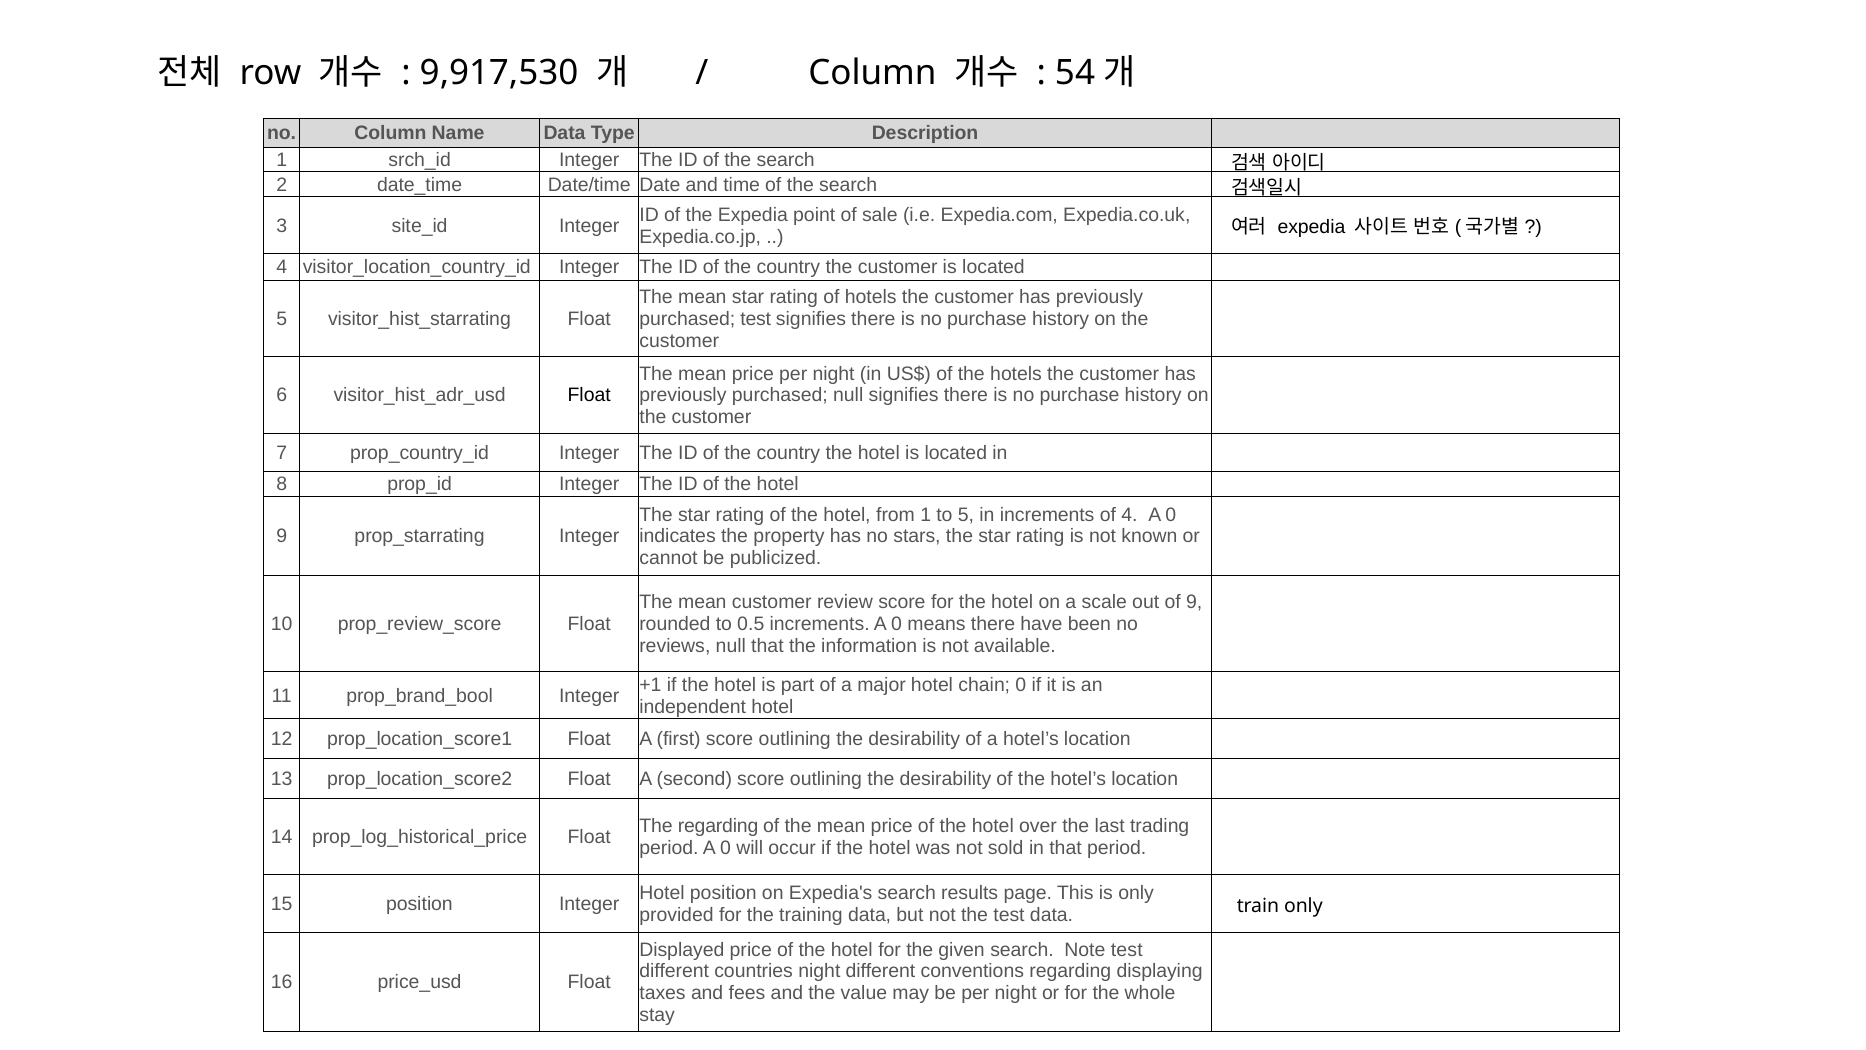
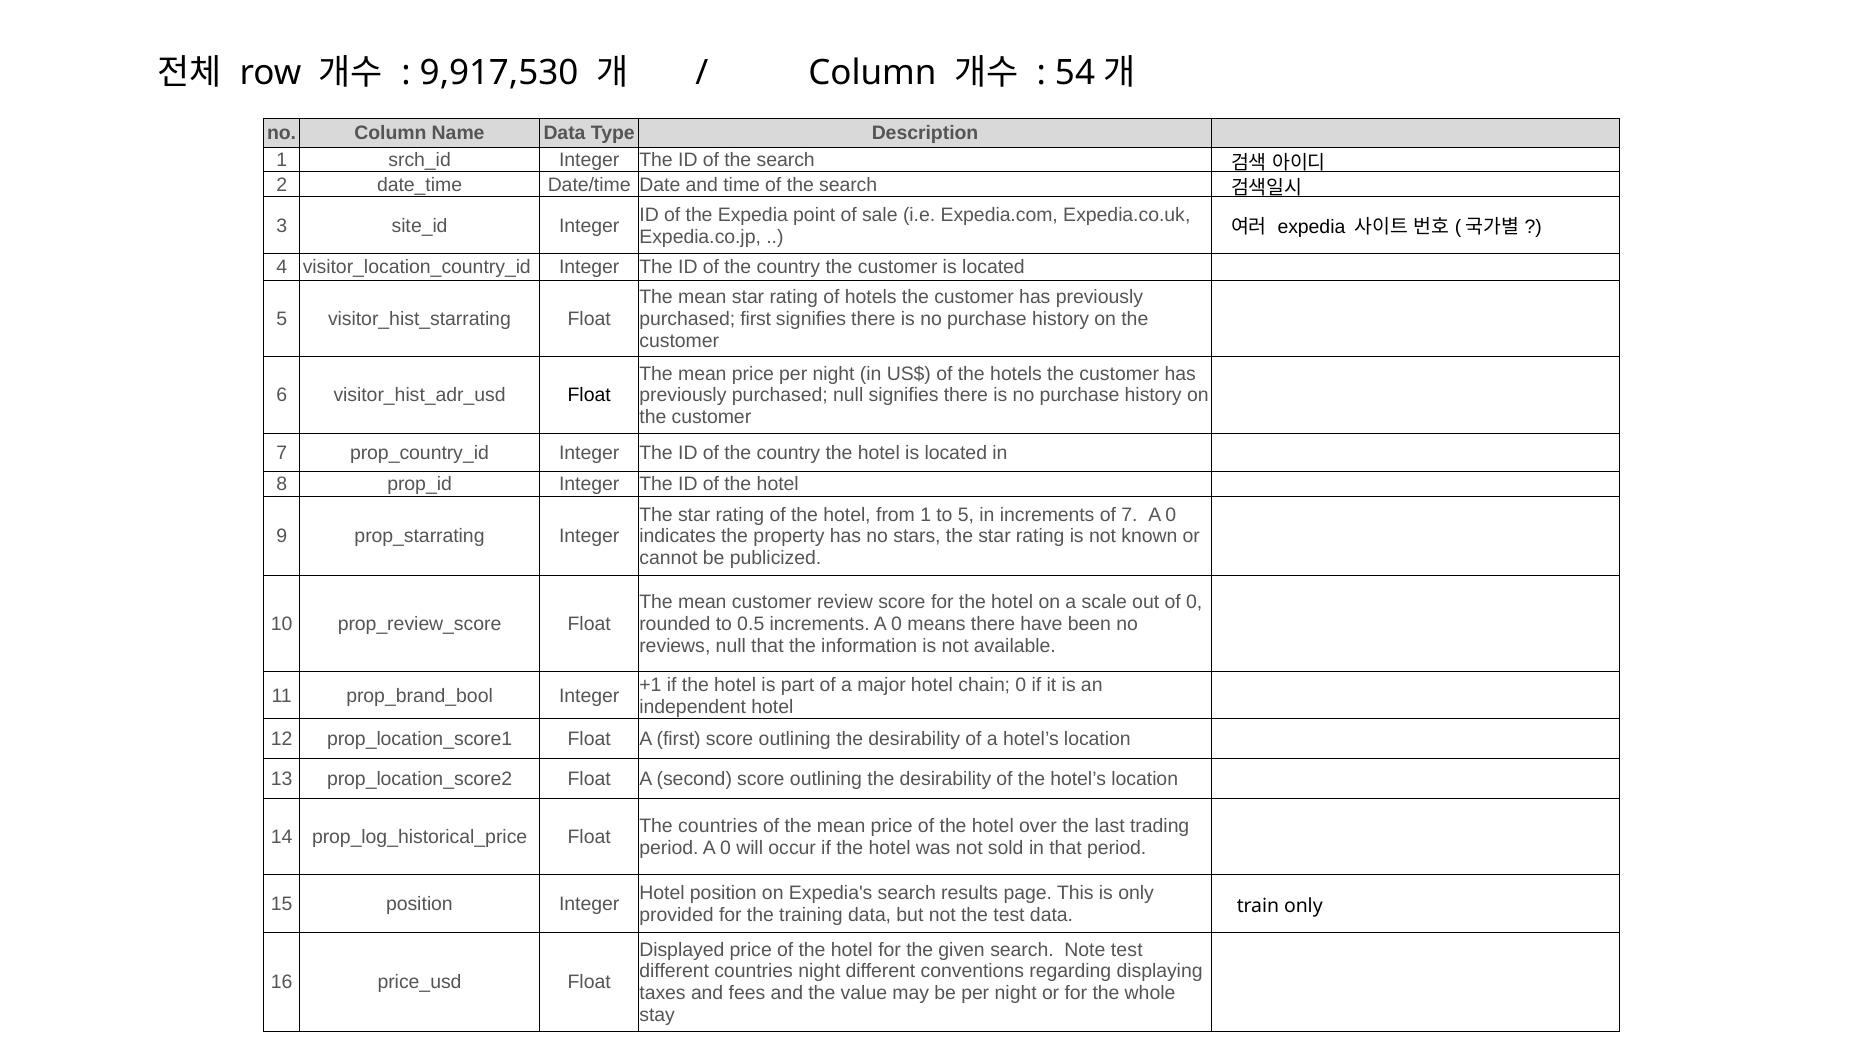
purchased test: test -> first (756, 319)
of 4: 4 -> 7 (1129, 515)
of 9: 9 -> 0 (1194, 602)
The regarding: regarding -> countries (718, 826)
